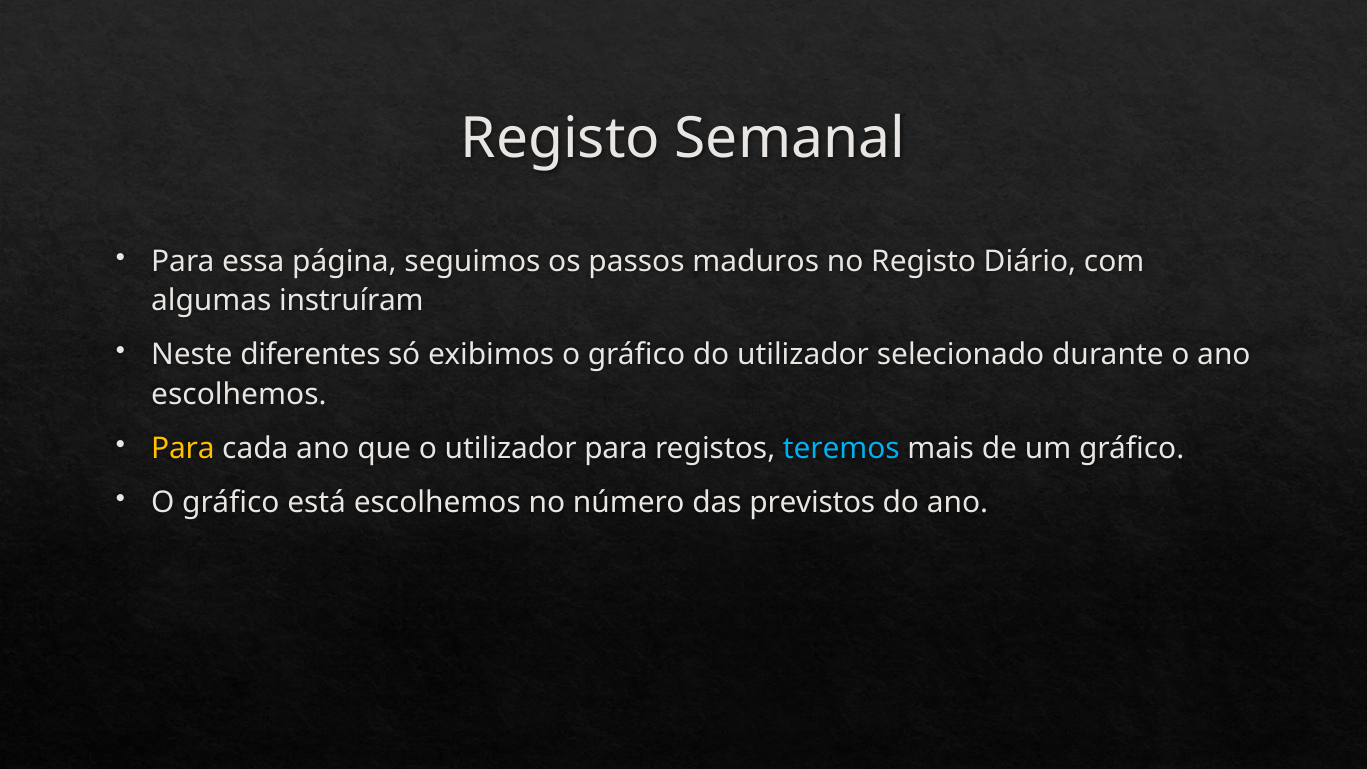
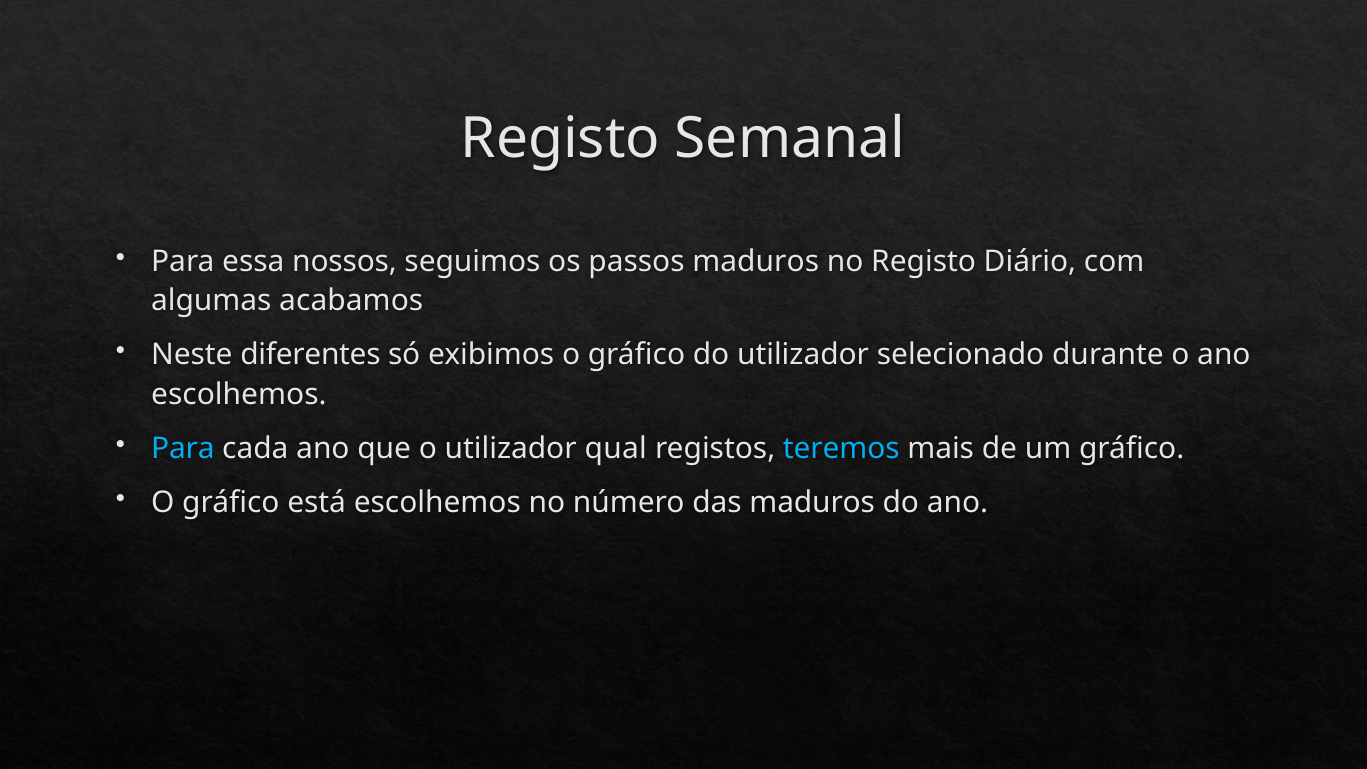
página: página -> nossos (345, 262)
instruíram: instruíram -> acabamos (351, 301)
Para colour: yellow -> light blue (183, 448)
utilizador para: para -> qual (616, 448)
das previstos: previstos -> maduros (812, 502)
